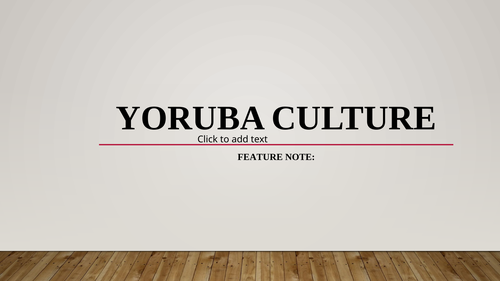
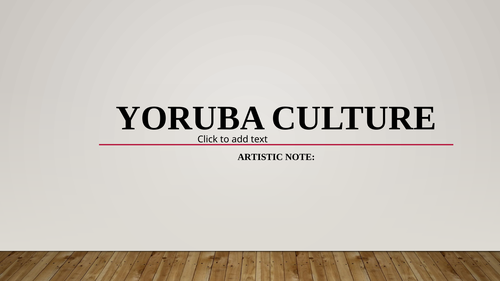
FEATURE: FEATURE -> ARTISTIC (260, 157)
